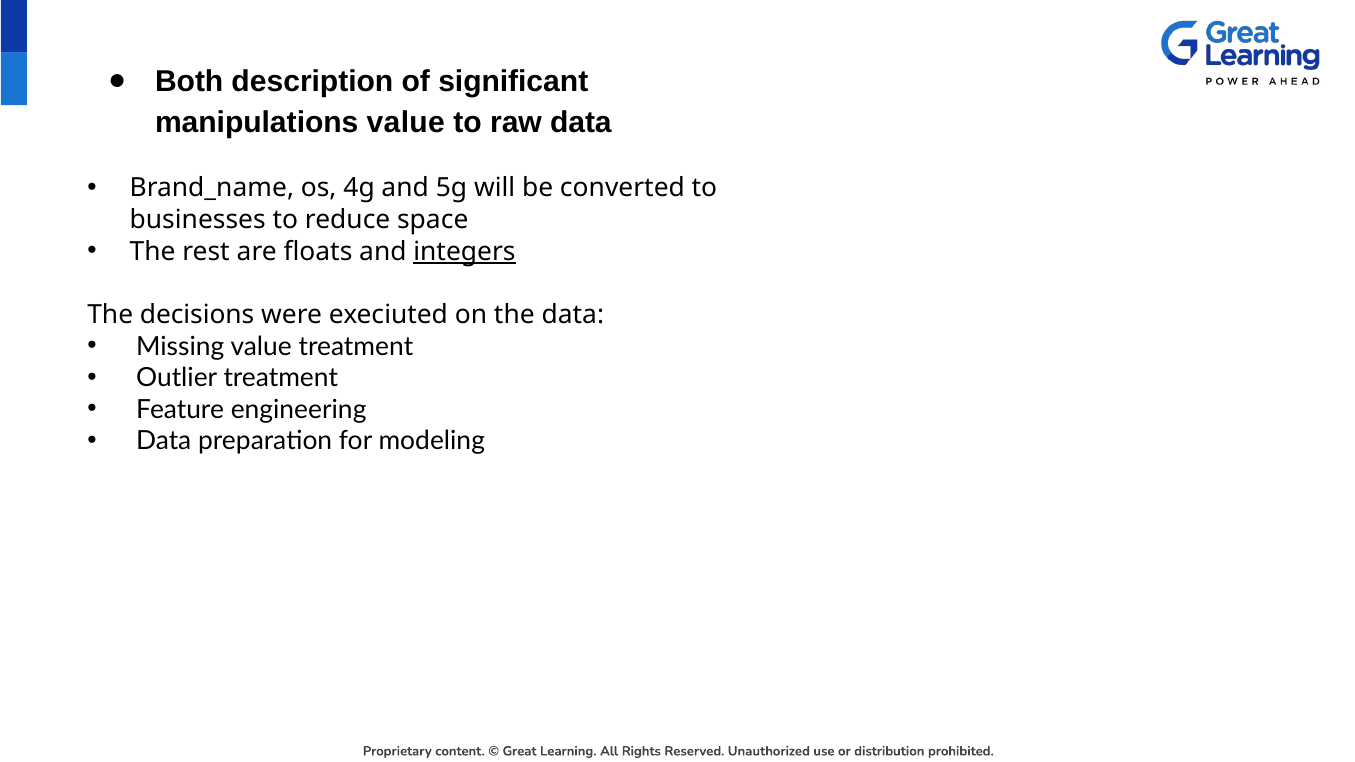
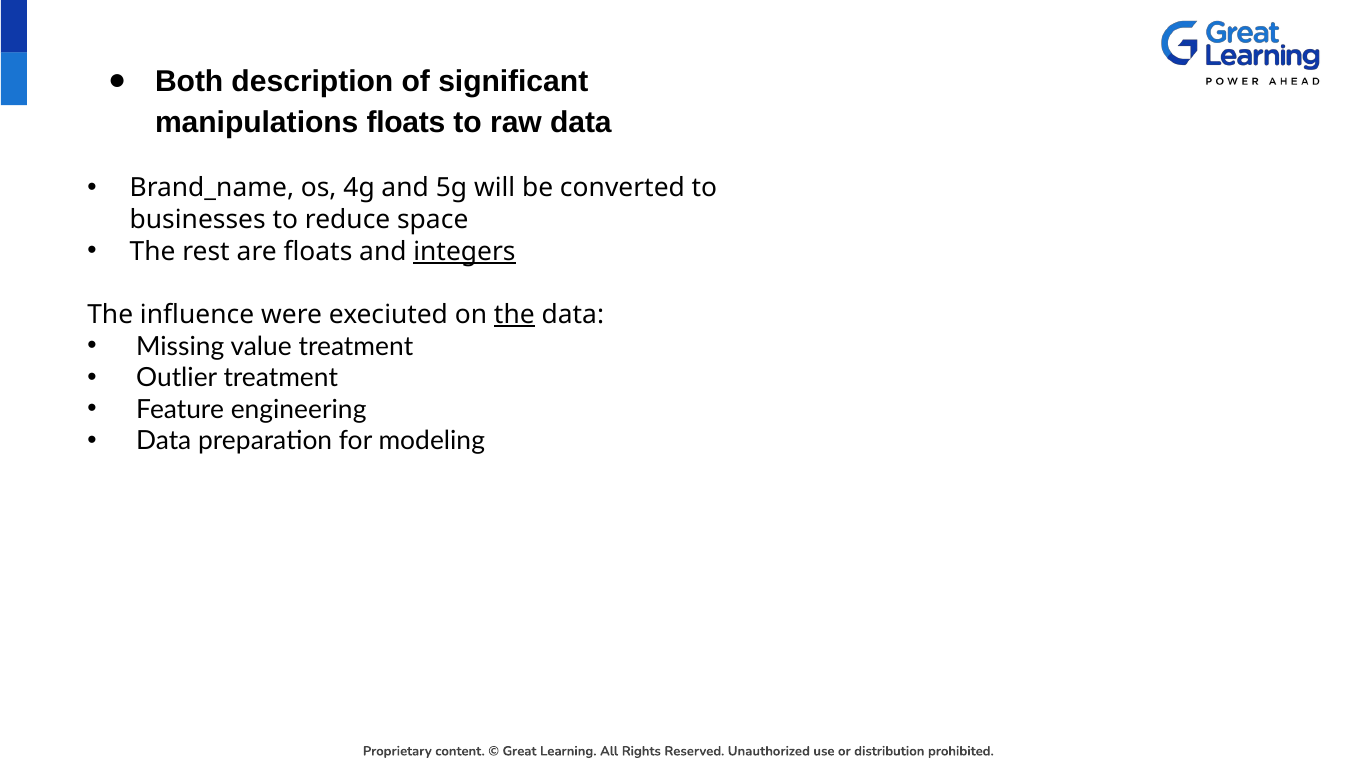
manipulations value: value -> floats (406, 123)
decisions: decisions -> influence (197, 315)
the underline: none -> present (514, 315)
